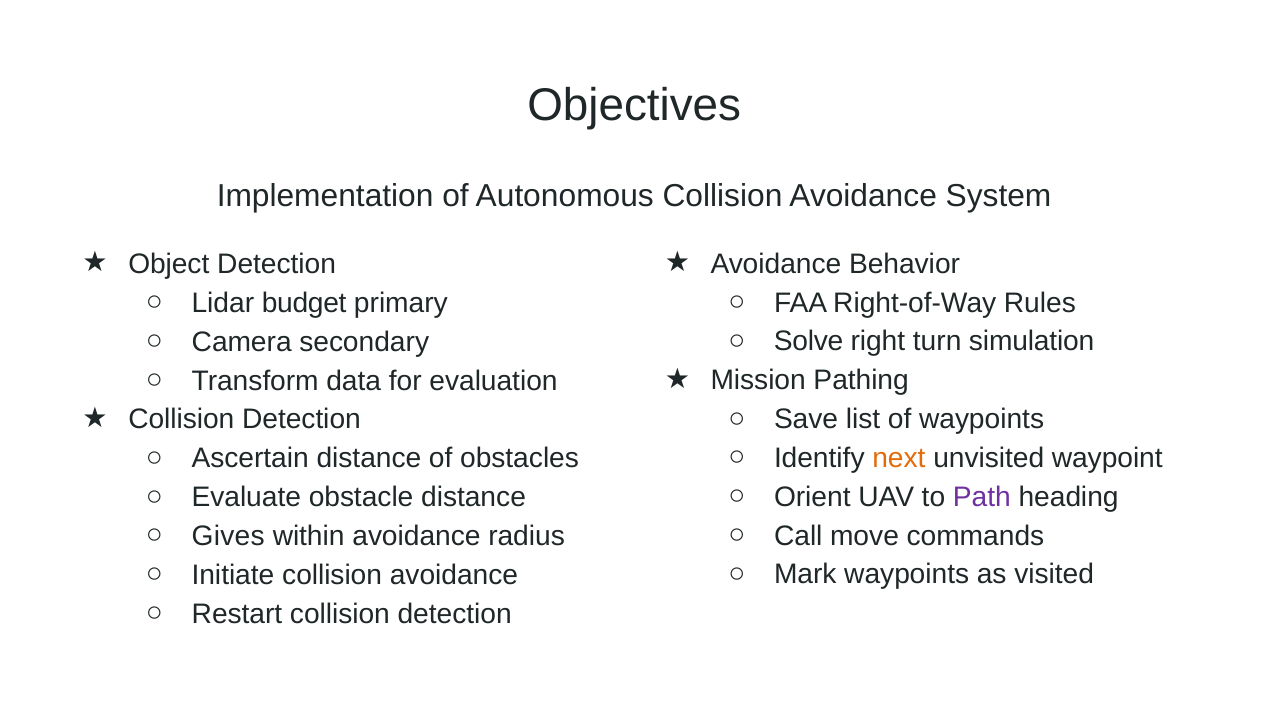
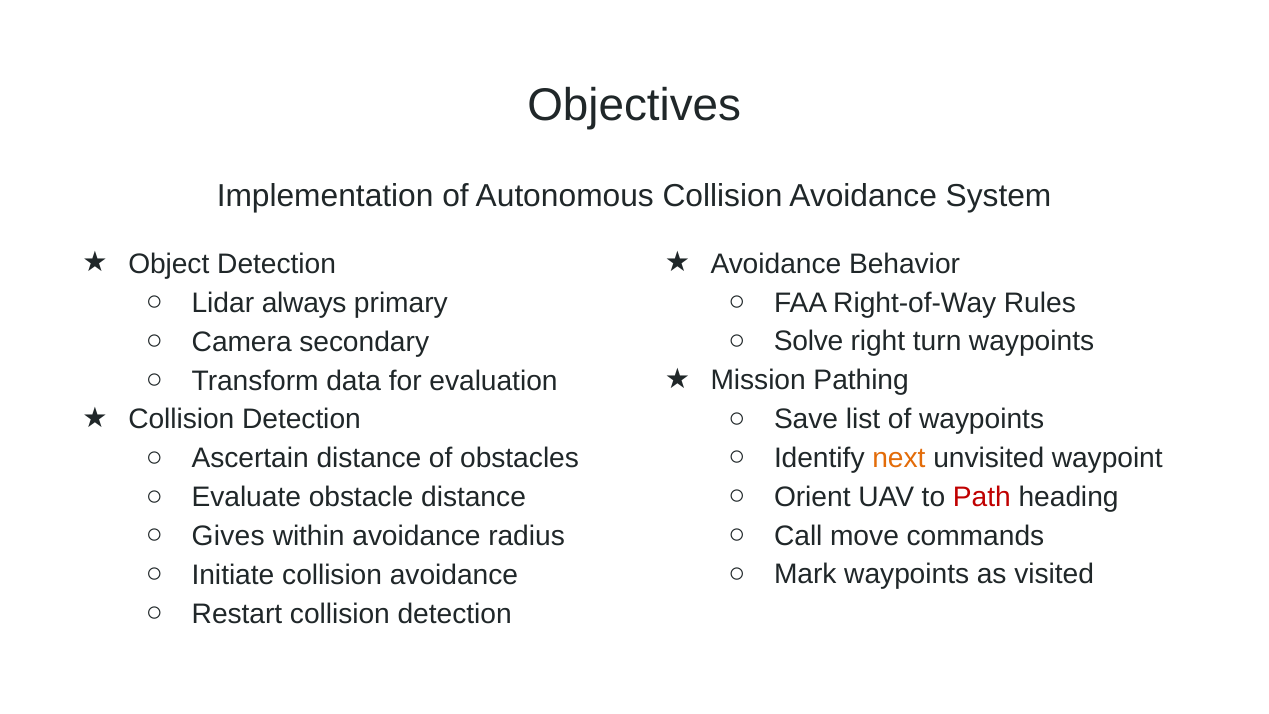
budget: budget -> always (304, 303)
turn simulation: simulation -> waypoints (1032, 342)
Path colour: purple -> red (982, 497)
